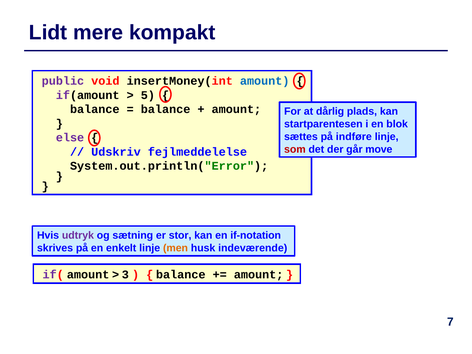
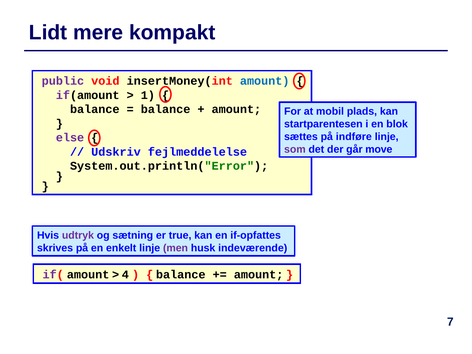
5: 5 -> 1 (148, 95)
dårlig: dårlig -> mobil (330, 111)
som colour: red -> purple (295, 149)
stor: stor -> true (180, 235)
if-notation: if-notation -> if-opfattes (256, 235)
men colour: orange -> purple (175, 248)
3: 3 -> 4 (125, 275)
